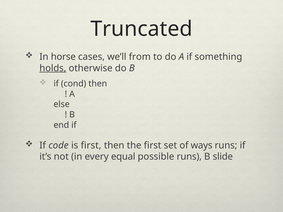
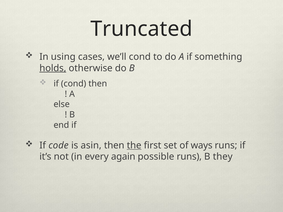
horse: horse -> using (63, 57)
we’ll from: from -> cond (140, 57)
is first: first -> asin (91, 146)
the underline: none -> present (134, 146)
equal: equal -> again (123, 157)
slide: slide -> they (223, 157)
